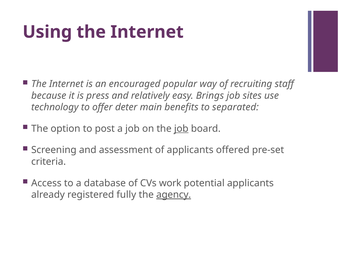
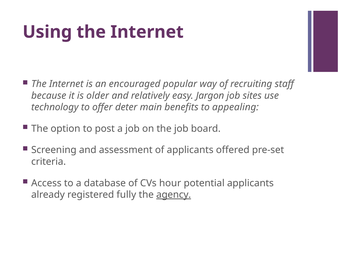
press: press -> older (98, 96)
Brings: Brings -> Jargon (210, 96)
separated: separated -> appealing (235, 107)
job underline: present -> none (181, 129)
work: work -> hour (170, 183)
